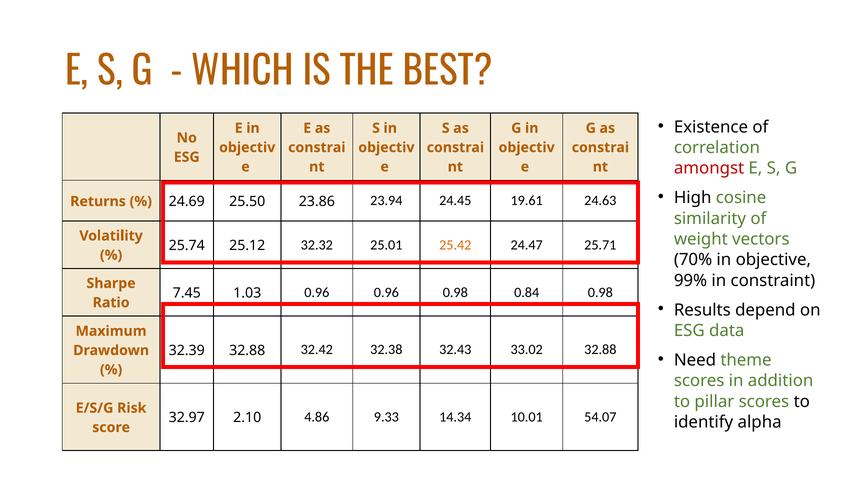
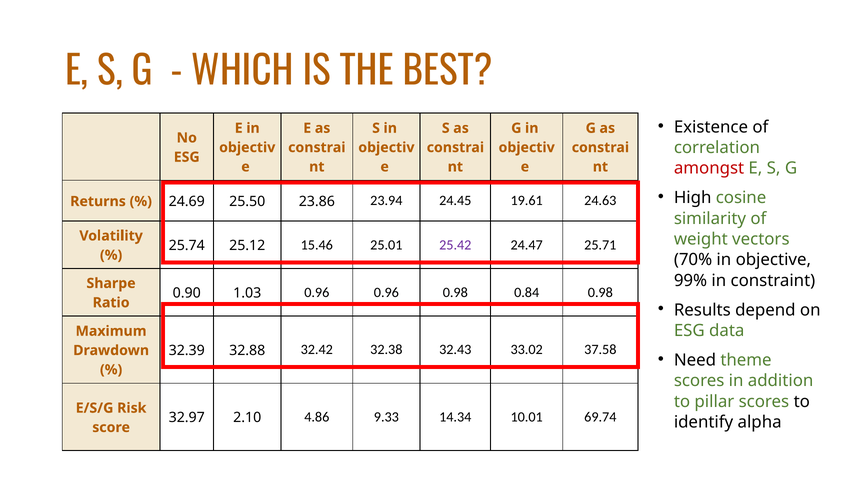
32.32: 32.32 -> 15.46 (317, 245)
25.42 colour: orange -> purple (455, 245)
7.45: 7.45 -> 0.90 (187, 293)
33.02 32.88: 32.88 -> 37.58 (600, 350)
54.07: 54.07 -> 69.74 (600, 417)
